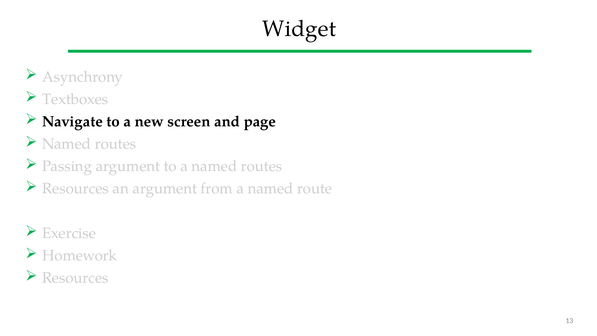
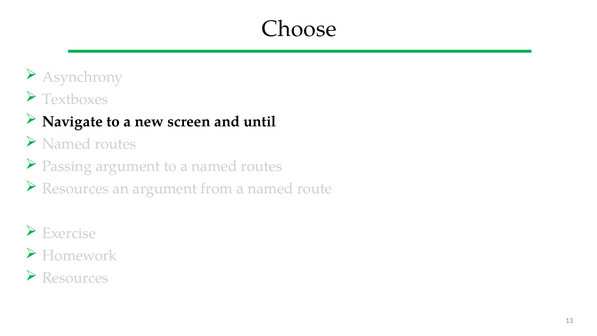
Widget: Widget -> Choose (299, 29)
page: page -> until (260, 122)
